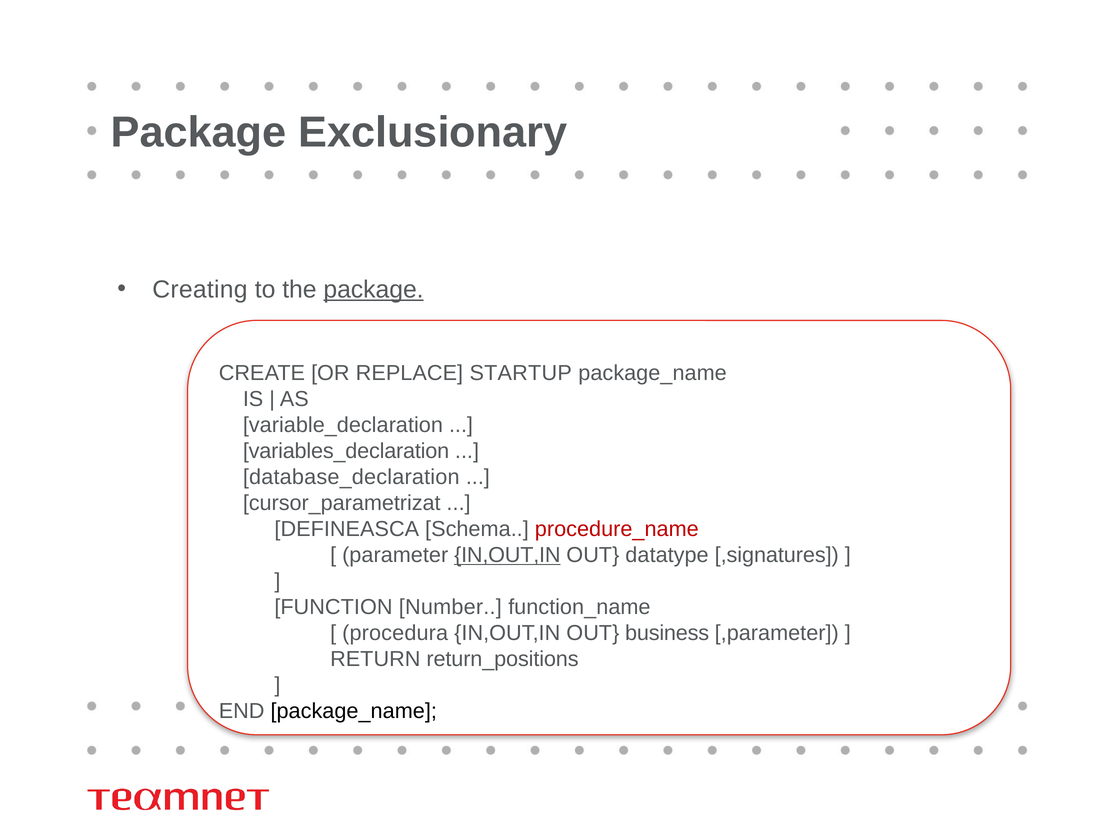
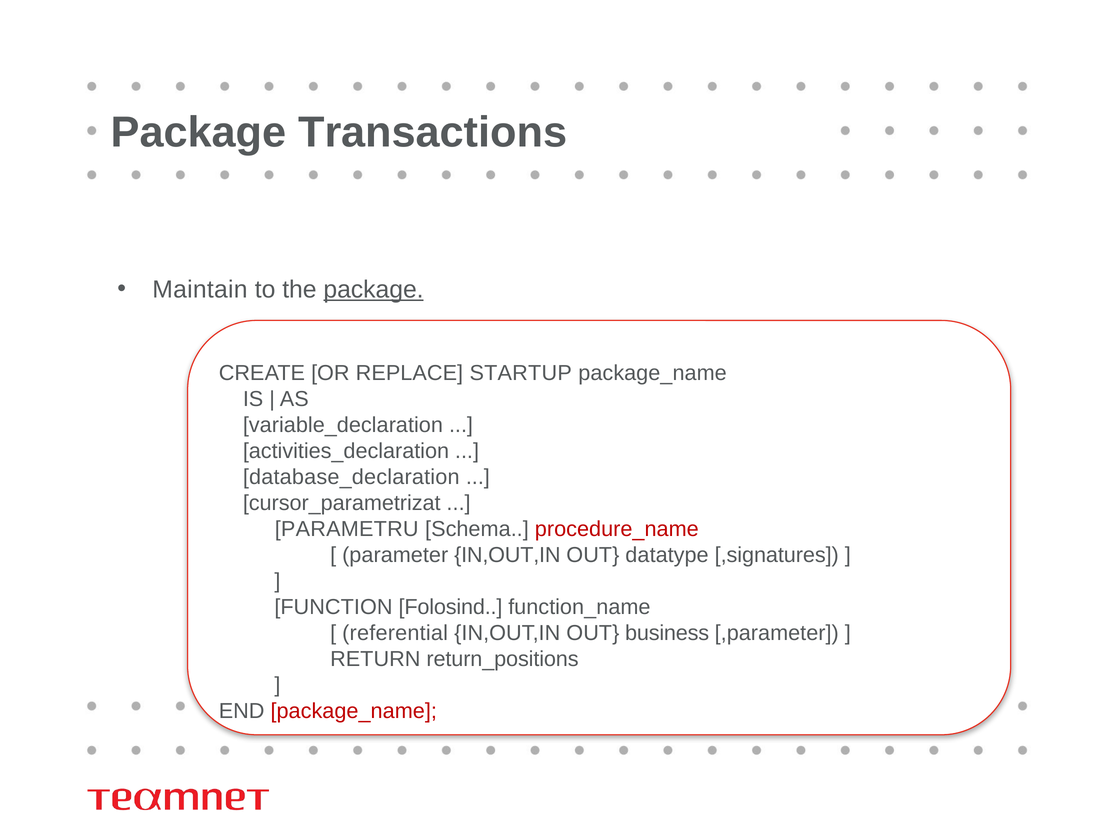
Exclusionary: Exclusionary -> Transactions (433, 133)
Creating: Creating -> Maintain (200, 289)
variables_declaration: variables_declaration -> activities_declaration (346, 451)
DEFINEASCA: DEFINEASCA -> PARAMETRU (347, 529)
IN,OUT,IN underline: present -> none (507, 555)
Number: Number -> Folosind (451, 607)
procedura: procedura -> referential (395, 633)
package_name colour: black -> red (354, 711)
